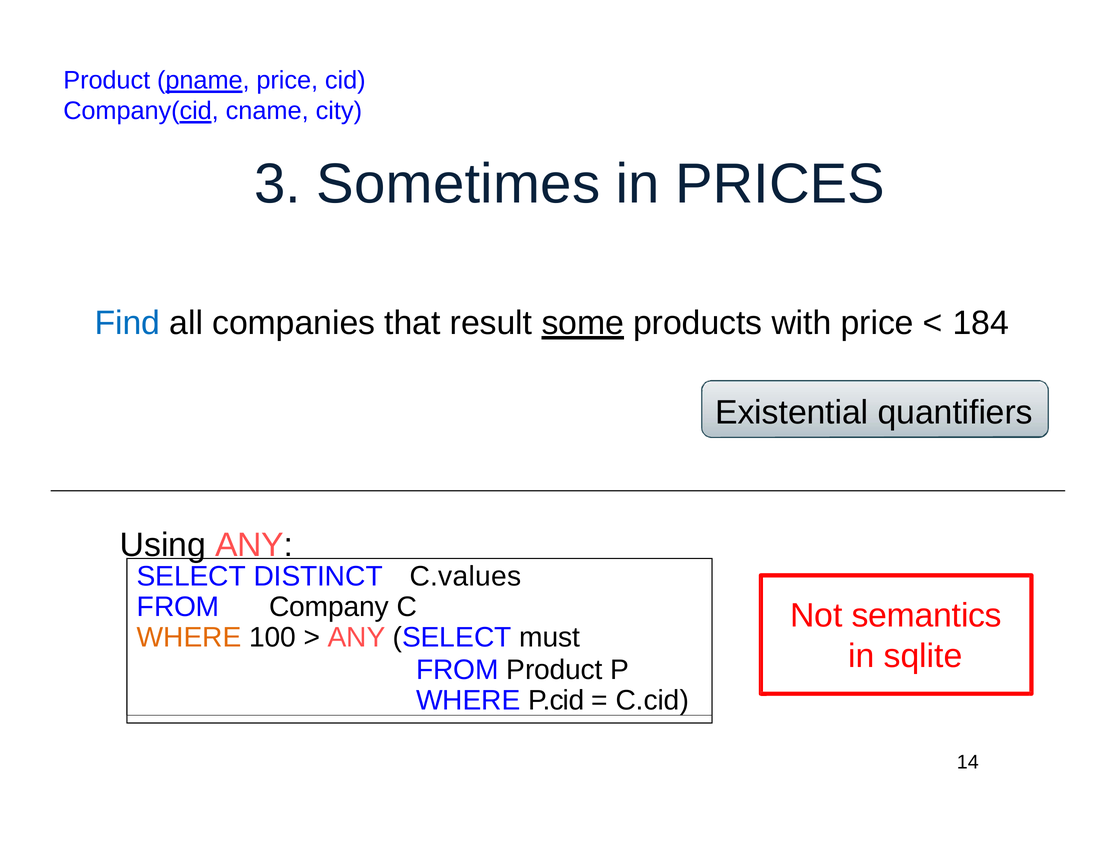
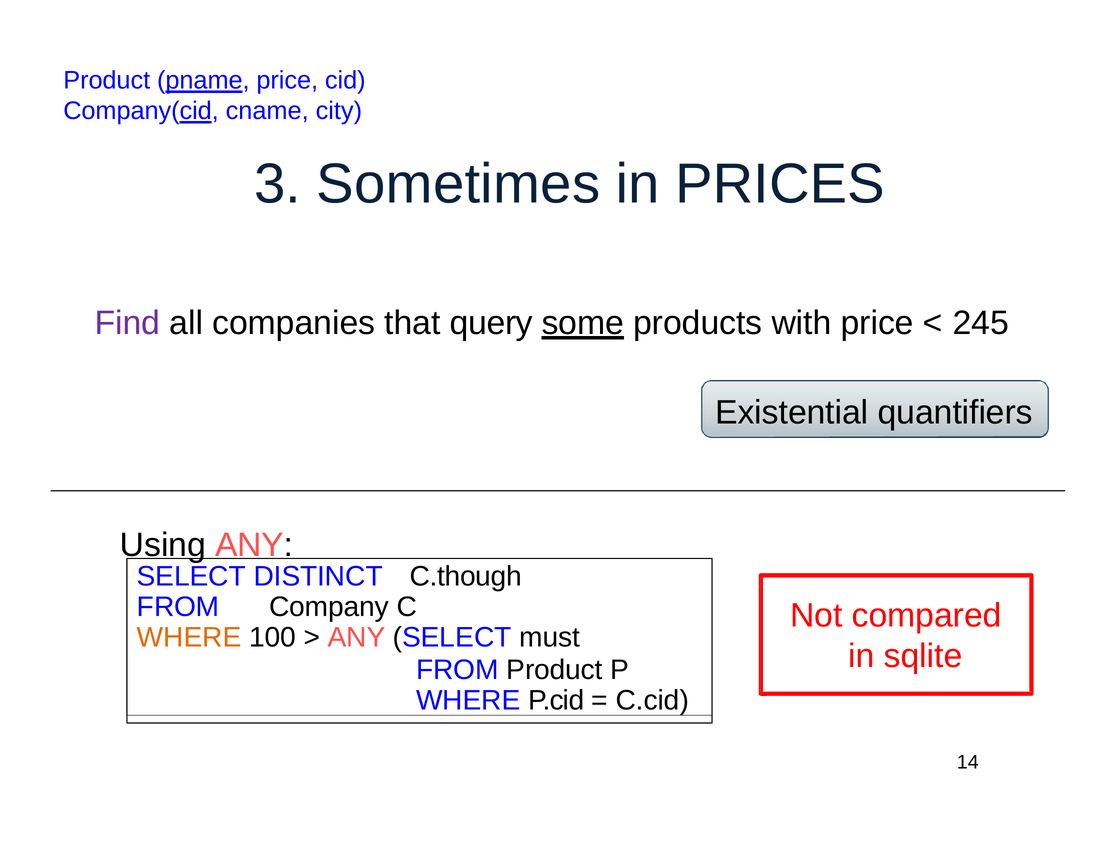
Find colour: blue -> purple (127, 323)
result: result -> query (491, 323)
184: 184 -> 245 (981, 323)
C.values: C.values -> C.though (466, 576)
semantics: semantics -> compared (927, 615)
